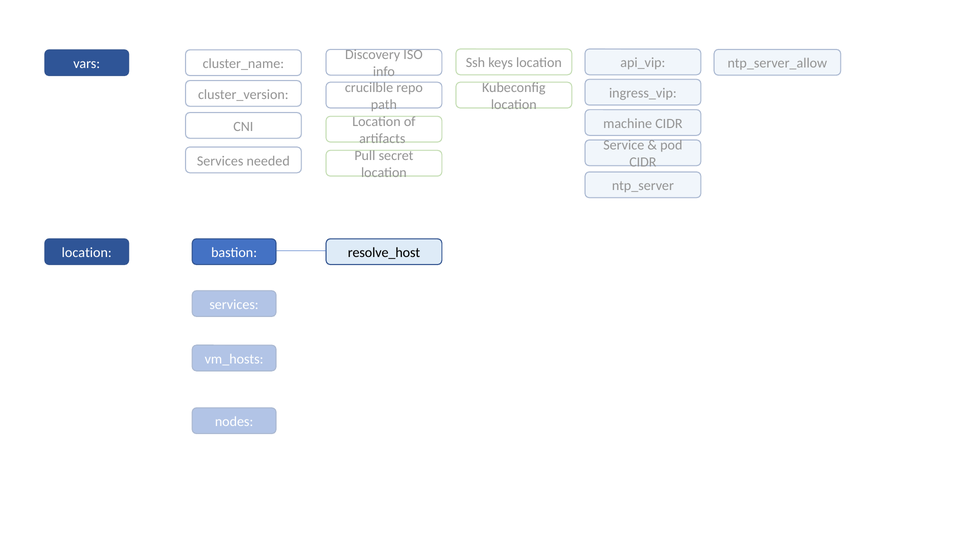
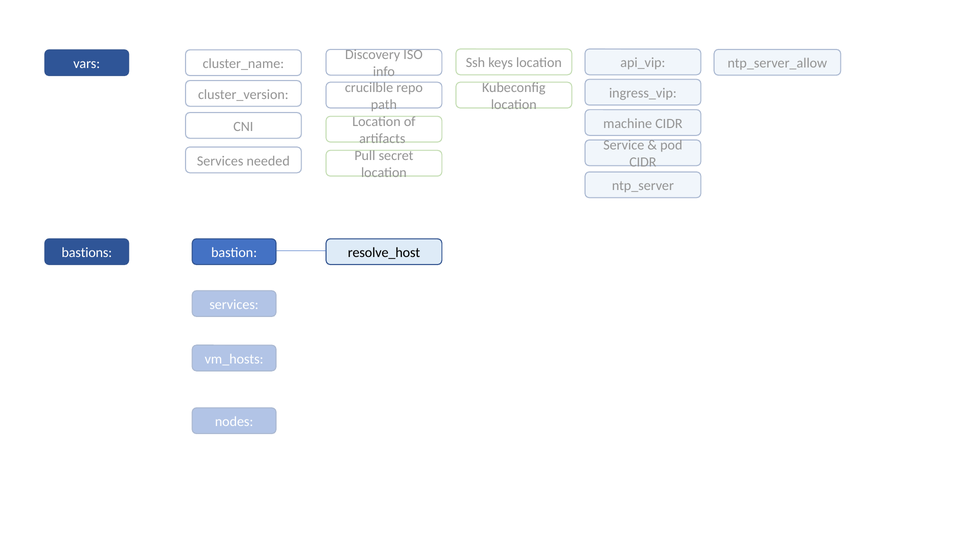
location: location -> bastions (87, 253)
